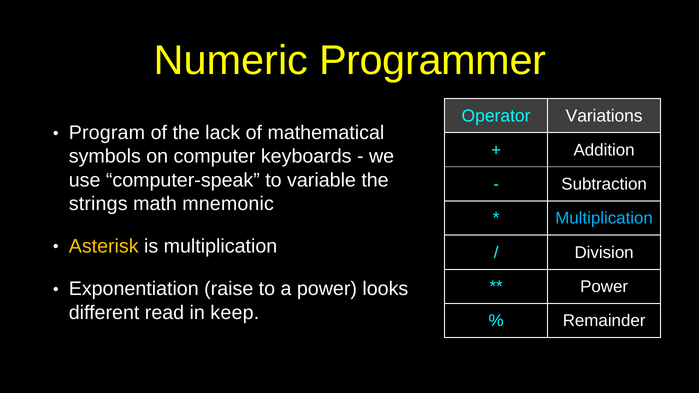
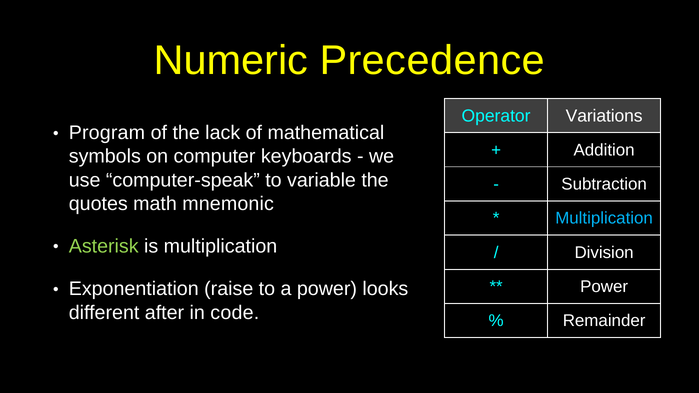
Programmer: Programmer -> Precedence (432, 60)
strings: strings -> quotes (98, 204)
Asterisk colour: yellow -> light green (104, 246)
read: read -> after (164, 313)
keep: keep -> code (235, 313)
